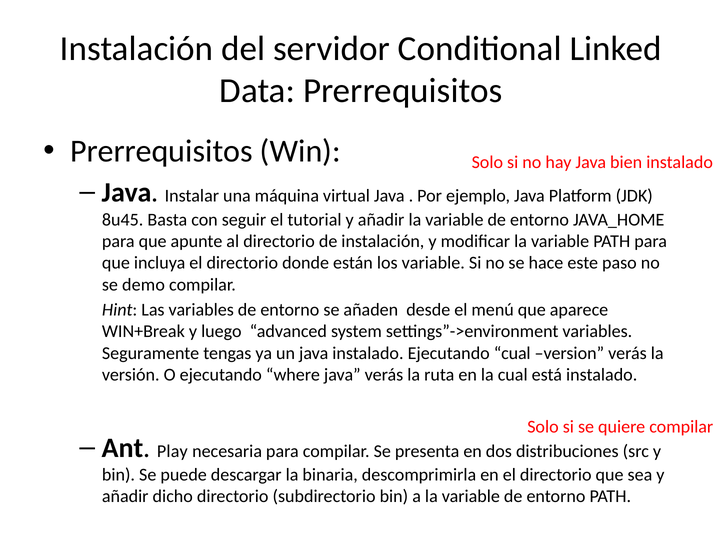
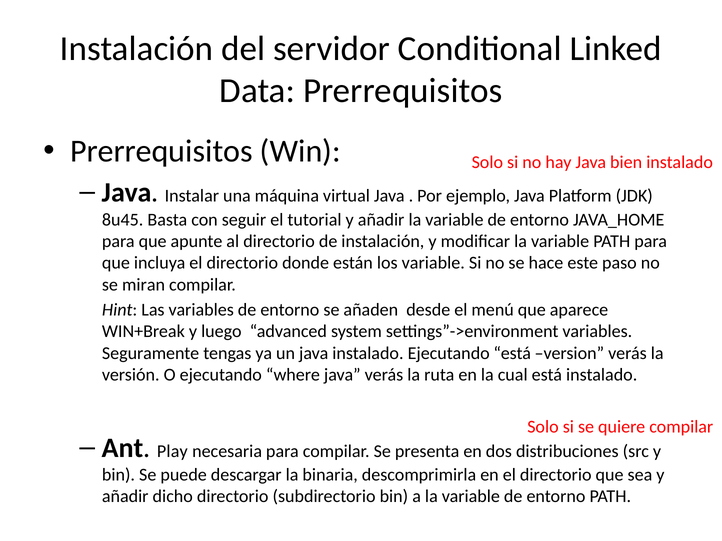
demo: demo -> miran (144, 285)
Ejecutando cual: cual -> está (512, 353)
